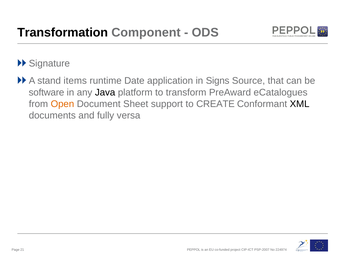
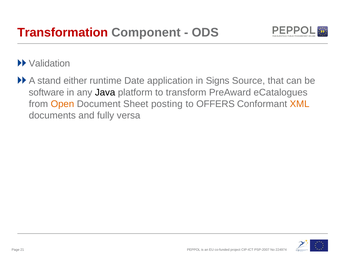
Transformation colour: black -> red (63, 33)
Signature: Signature -> Validation (49, 63)
items: items -> either (75, 81)
support: support -> posting (167, 104)
CREATE: CREATE -> OFFERS (215, 104)
XML colour: black -> orange (300, 104)
